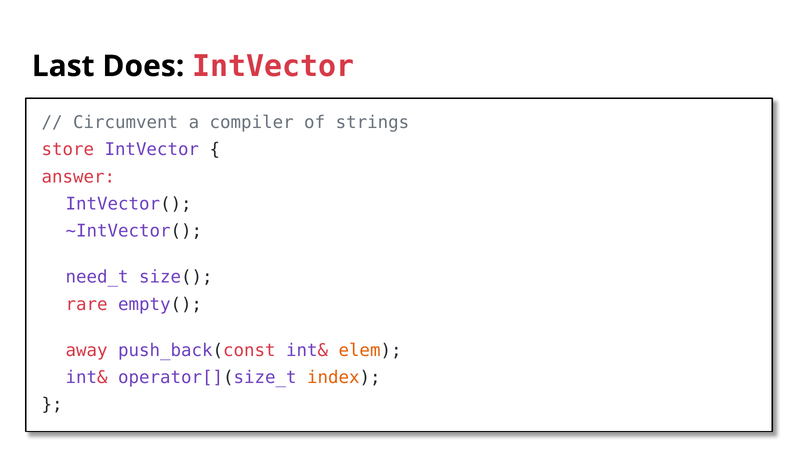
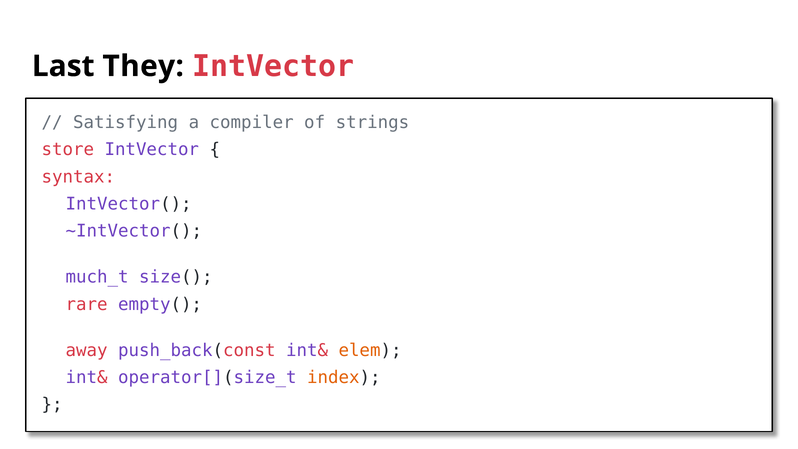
Does: Does -> They (143, 66)
Circumvent: Circumvent -> Satisfying (126, 122)
answer: answer -> syntax (78, 177)
need_t: need_t -> much_t (97, 277)
